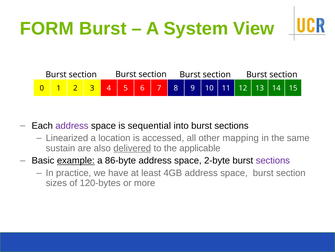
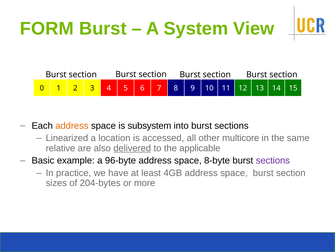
address colour: purple -> orange (72, 125)
sequential: sequential -> subsystem (149, 125)
mapping: mapping -> multicore (241, 138)
sustain: sustain -> relative (60, 148)
example underline: present -> none (76, 160)
86-byte: 86-byte -> 96-byte (120, 160)
2-byte: 2-byte -> 8-byte (217, 160)
120-bytes: 120-bytes -> 204-bytes (100, 183)
